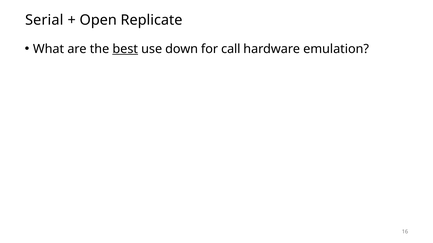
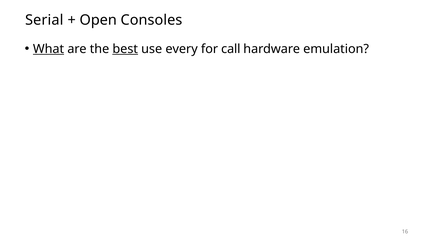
Replicate: Replicate -> Consoles (151, 20)
What underline: none -> present (49, 49)
down: down -> every (182, 49)
